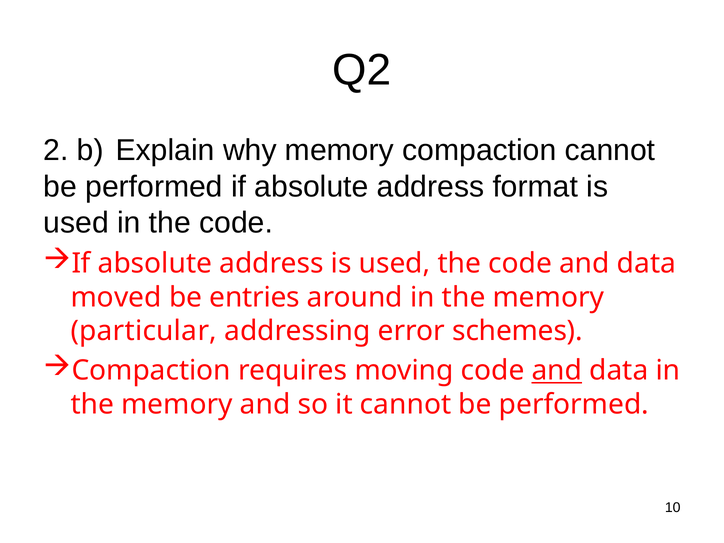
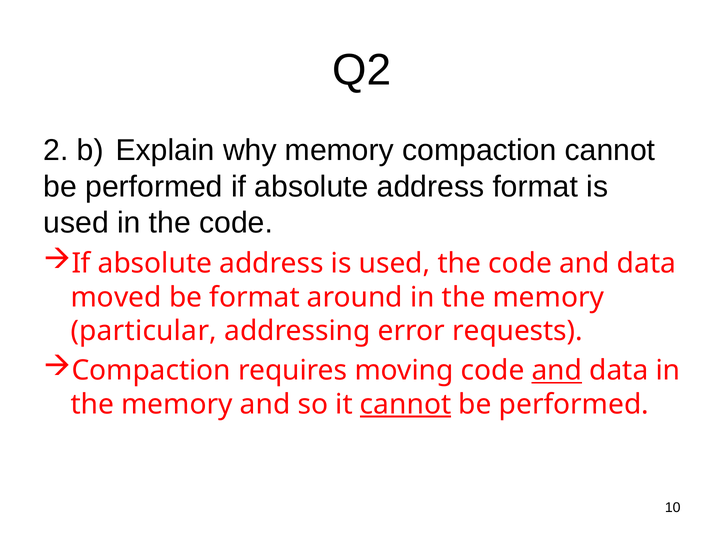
be entries: entries -> format (255, 297)
schemes: schemes -> requests (517, 331)
cannot underline: none -> present (406, 404)
